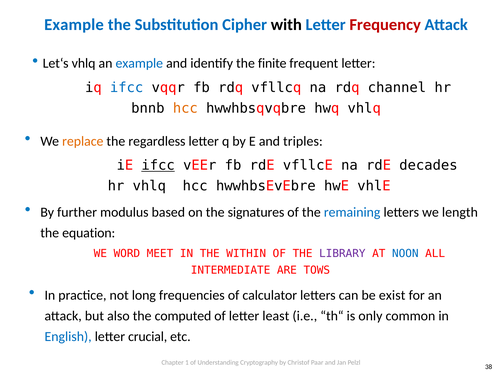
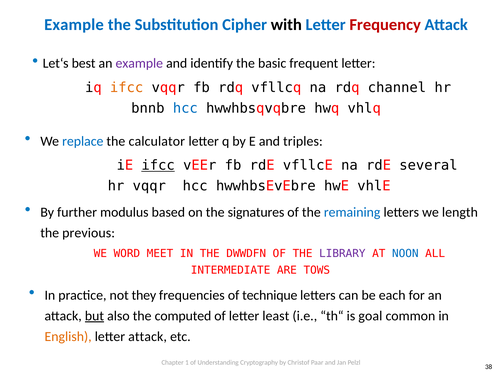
Let‘s vhlq: vhlq -> best (84, 63)
example colour: blue -> purple (139, 63)
finite: finite -> basic (272, 63)
ifcc colour: blue -> orange (127, 87)
hcc colour: orange -> blue (185, 108)
replace colour: orange -> blue (83, 141)
regardless: regardless -> calculator (157, 141)
decades: decades -> several (428, 165)
hr vhlq: vhlq -> vqqr (149, 186)
equation: equation -> previous (89, 233)
WITHIN: WITHIN -> DWWDFN (246, 253)
long: long -> they (144, 295)
calculator: calculator -> technique (270, 295)
exist: exist -> each (392, 295)
but underline: none -> present (94, 316)
only: only -> goal (370, 316)
English colour: blue -> orange (68, 336)
letter crucial: crucial -> attack (148, 336)
